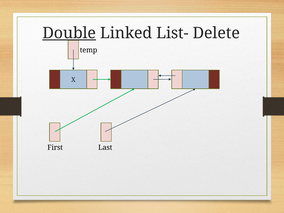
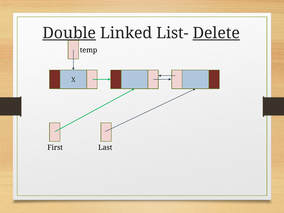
Delete underline: none -> present (216, 33)
